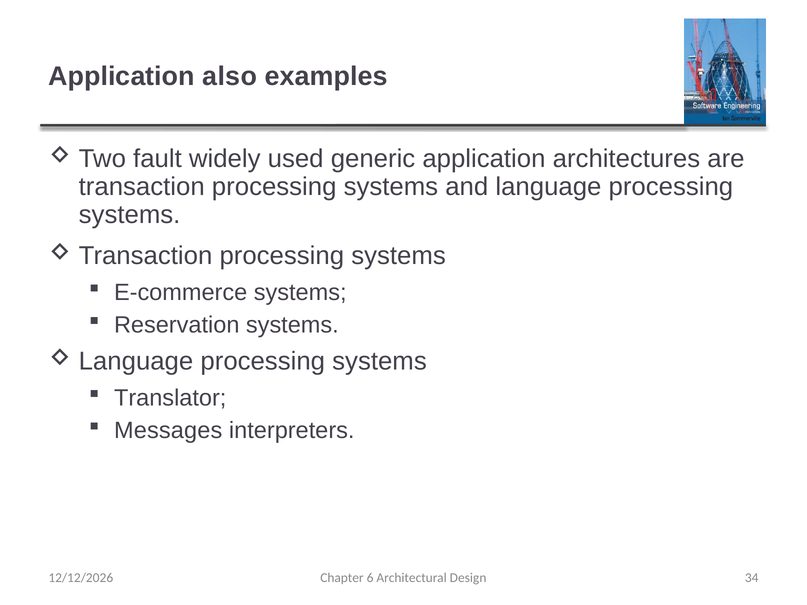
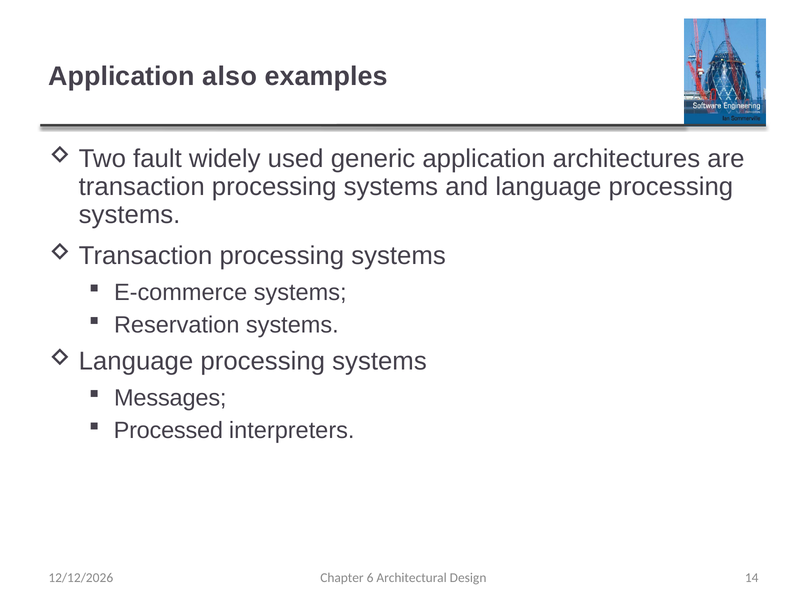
Translator: Translator -> Messages (170, 398)
Messages: Messages -> Processed (168, 430)
34: 34 -> 14 (752, 578)
